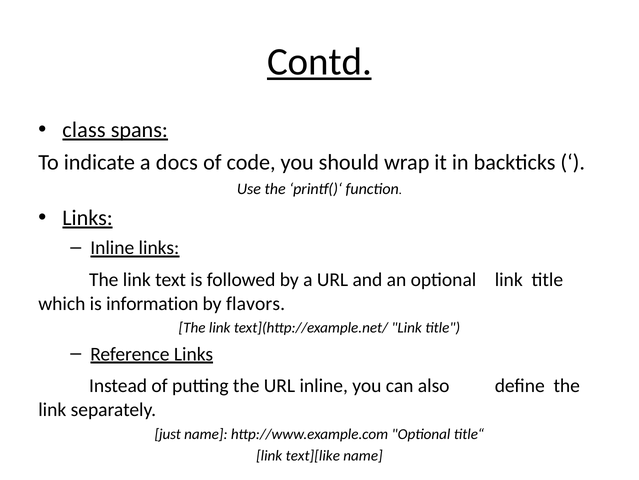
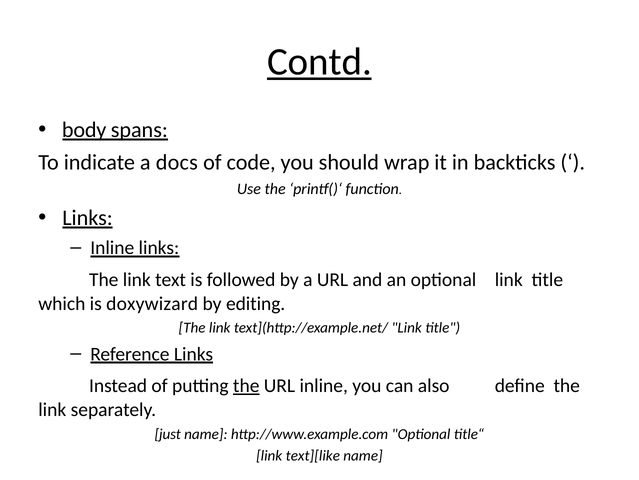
class: class -> body (84, 130)
information: information -> doxywizard (152, 303)
flavors: flavors -> editing (256, 303)
the underline: none -> present (246, 385)
